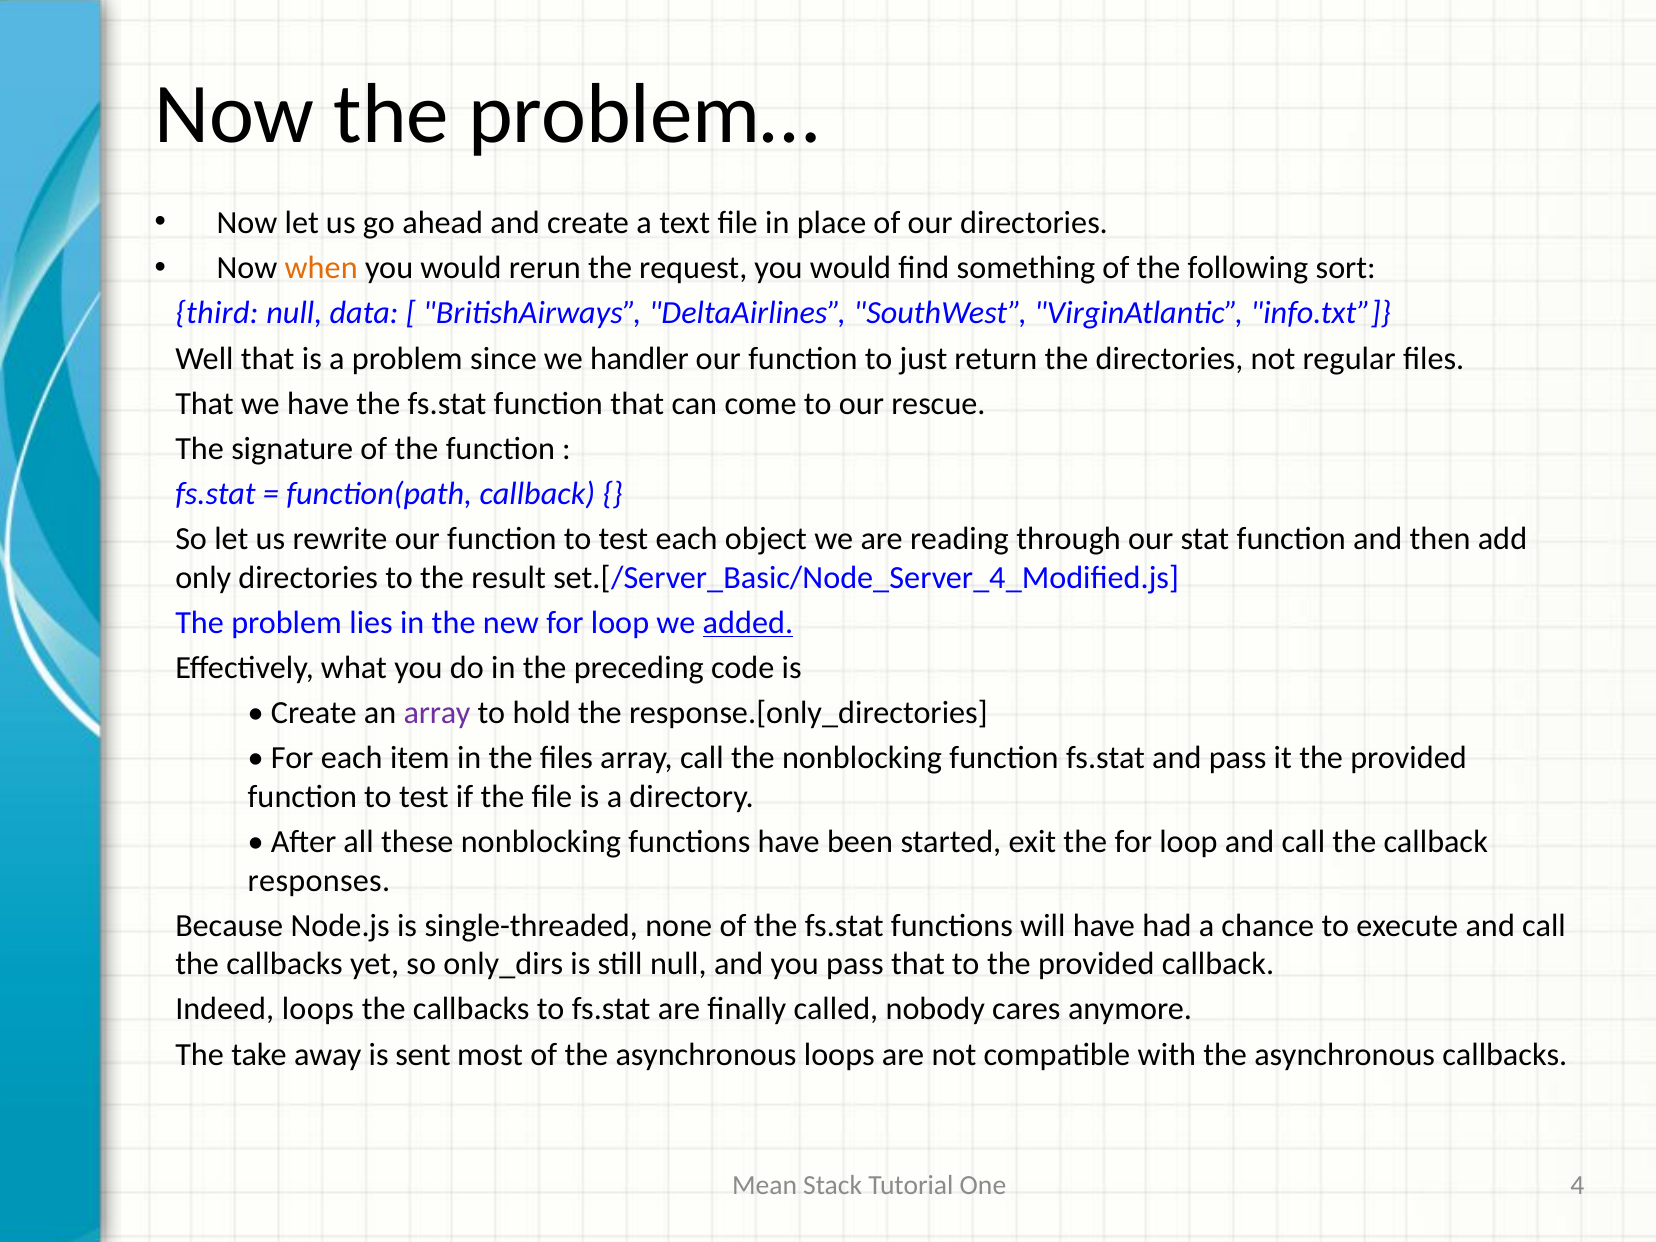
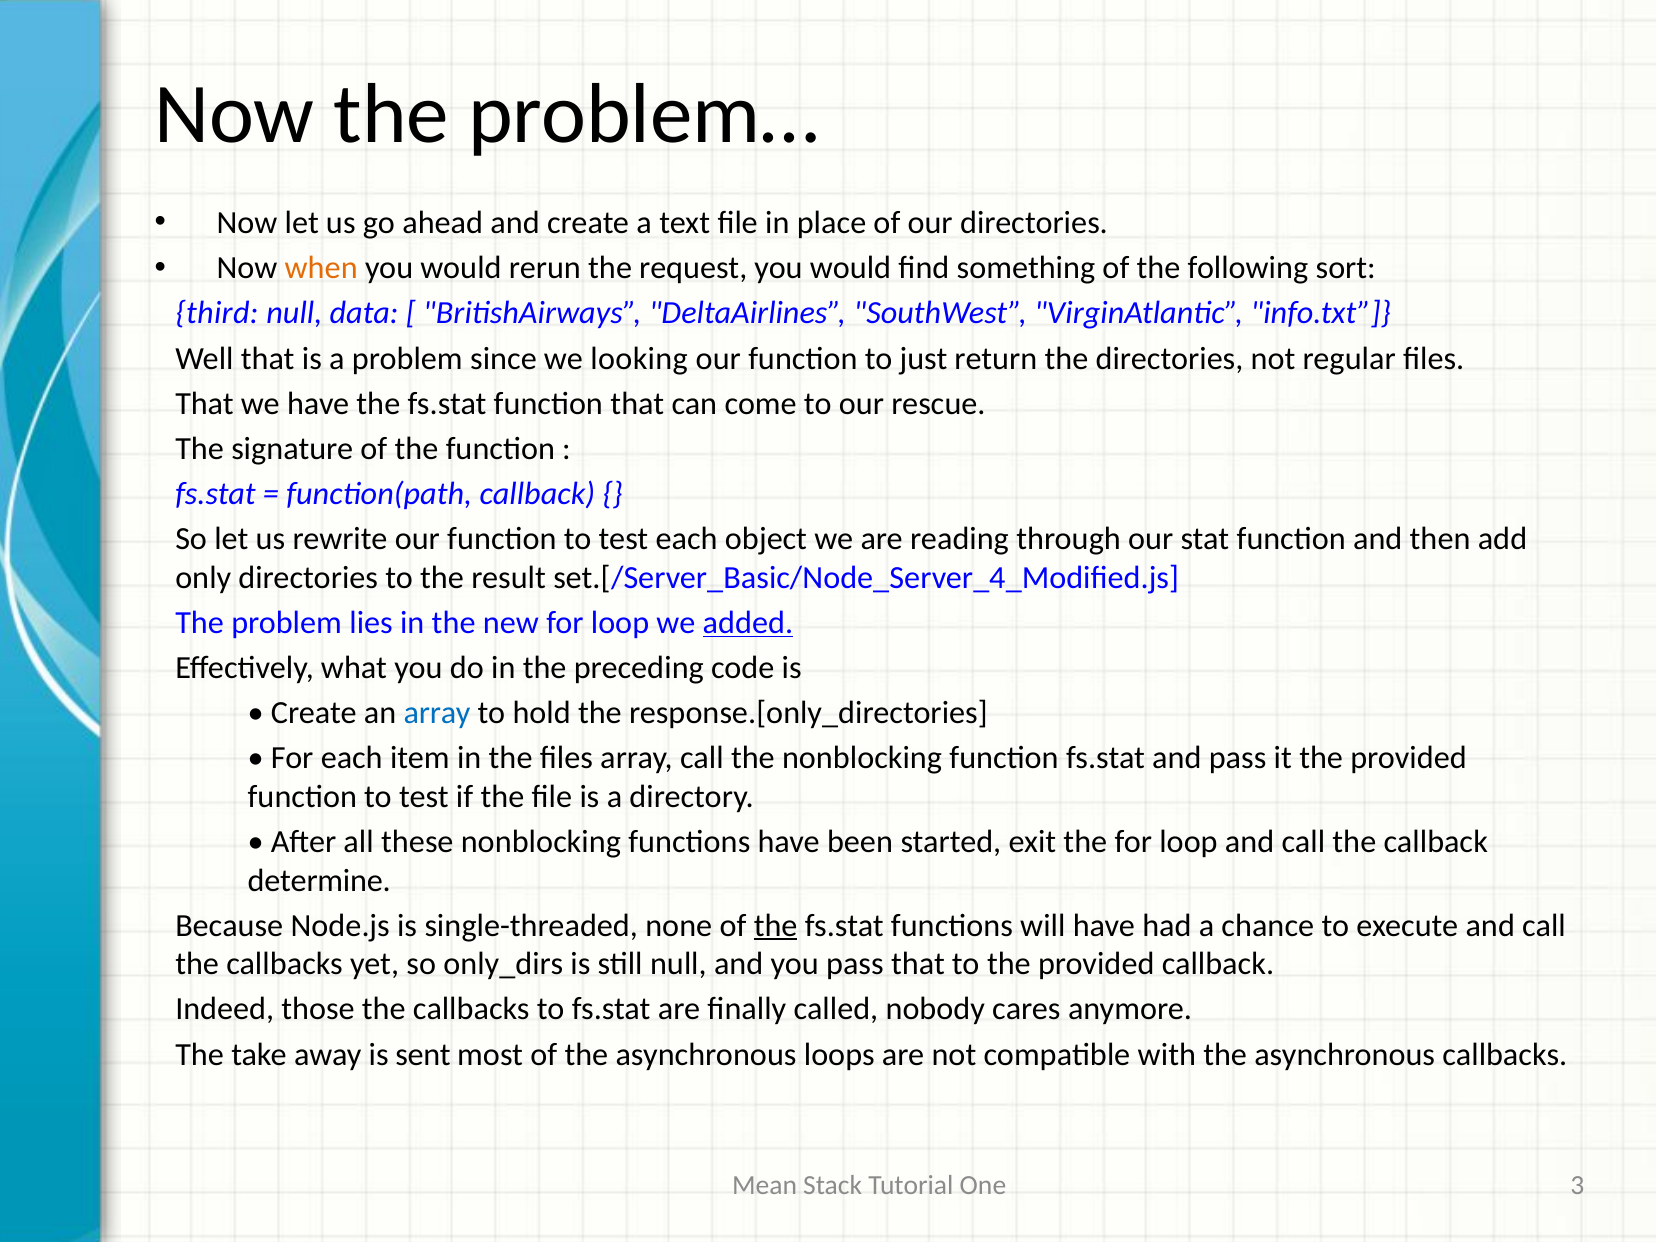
handler: handler -> looking (639, 358)
array colour: purple -> blue (437, 713)
responses: responses -> determine (319, 880)
the underline: none -> present (776, 926)
Indeed loops: loops -> those (318, 1009)
4: 4 -> 3 (1577, 1186)
